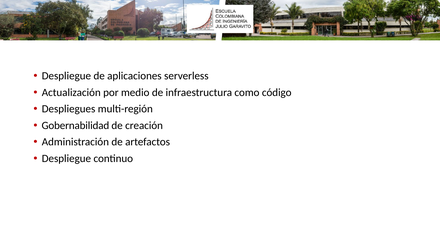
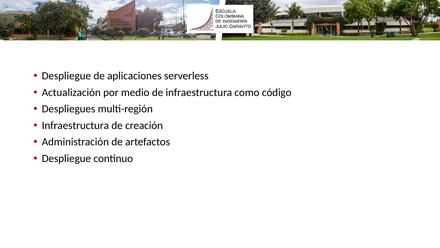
Gobernabilidad: Gobernabilidad -> Infraestructura (75, 125)
